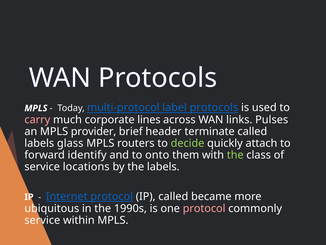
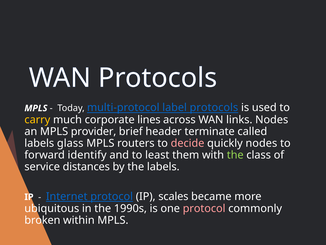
carry colour: pink -> yellow (37, 119)
links Pulses: Pulses -> Nodes (272, 119)
decide colour: light green -> pink (188, 143)
quickly attach: attach -> nodes (261, 143)
onto: onto -> least (157, 155)
locations: locations -> distances (86, 166)
IP called: called -> scales (173, 196)
service: service -> broken (42, 220)
